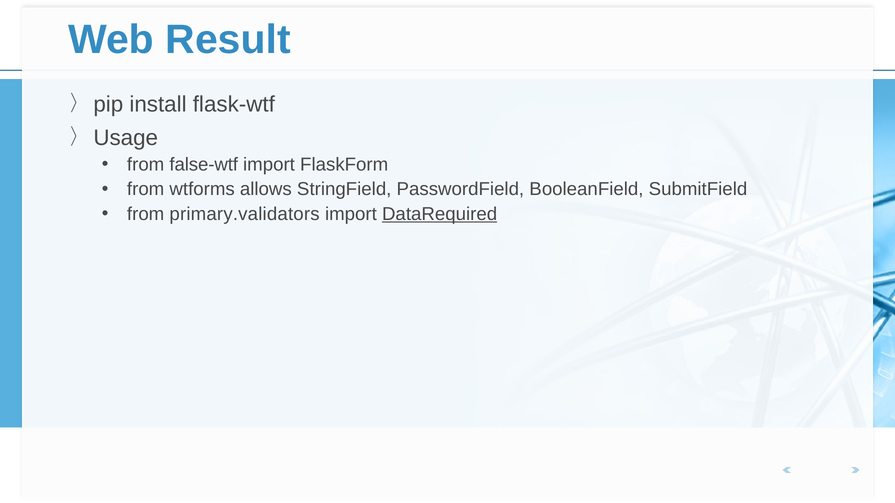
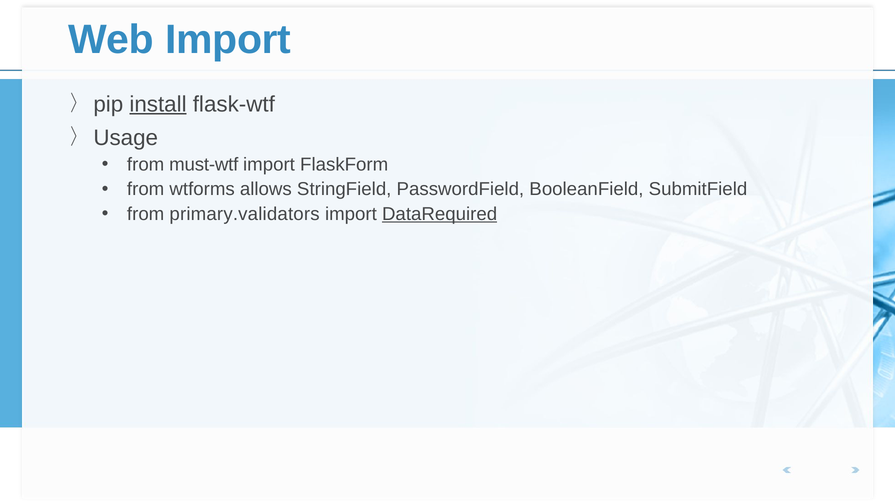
Web Result: Result -> Import (228, 40)
install underline: none -> present (158, 104)
false-wtf: false-wtf -> must-wtf (204, 165)
